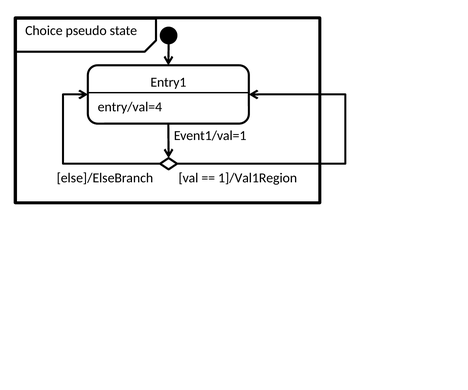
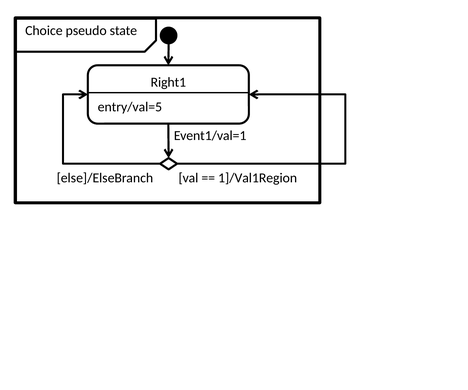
Entry1: Entry1 -> Right1 (168, 82)
entry/val=4: entry/val=4 -> entry/val=5 (130, 107)
